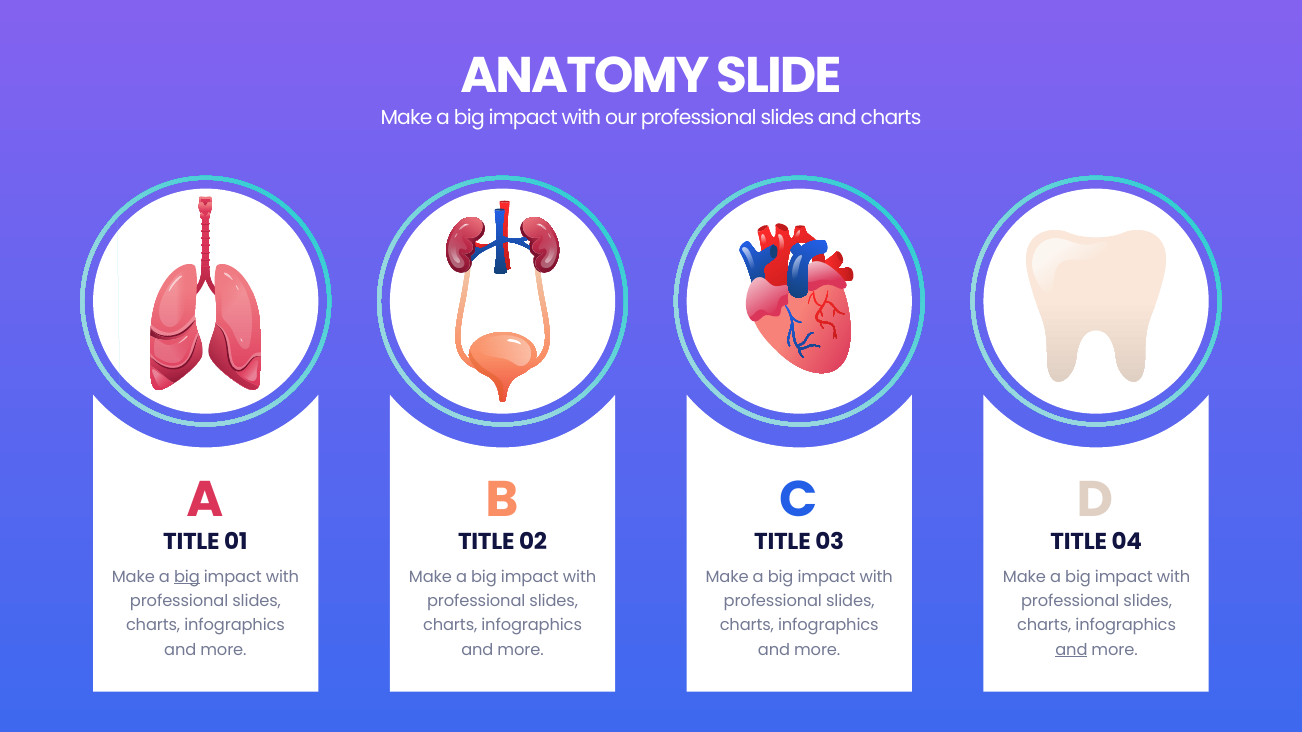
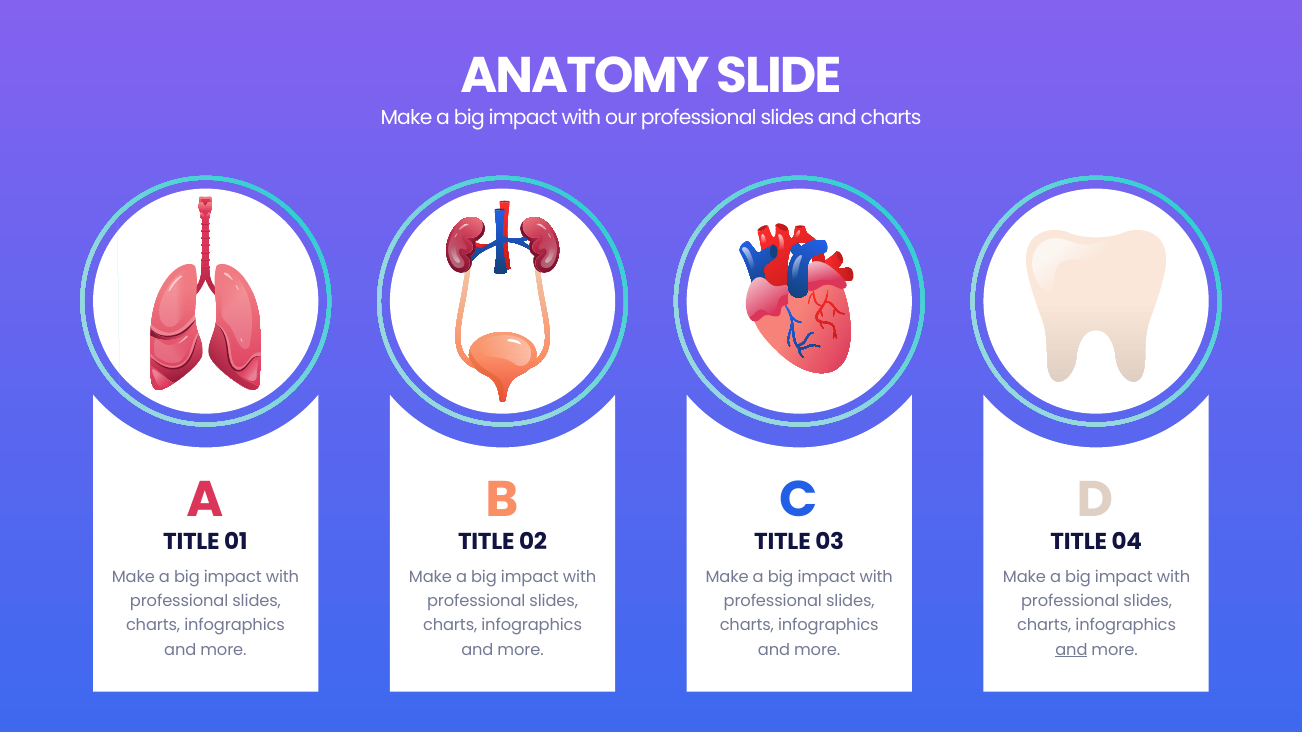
big underline: present -> none (187, 577)
